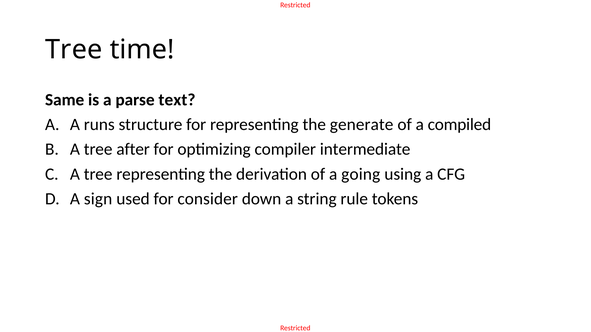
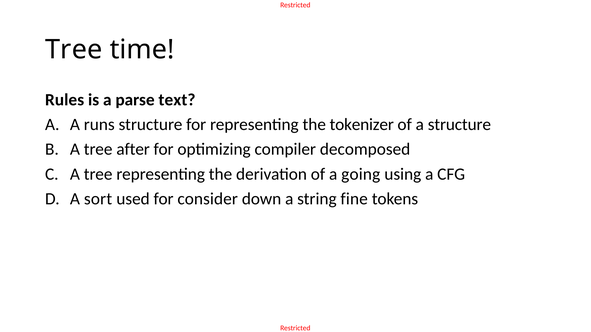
Same: Same -> Rules (65, 100)
generate: generate -> tokenizer (362, 125)
a compiled: compiled -> structure (459, 125)
intermediate: intermediate -> decomposed (365, 149)
sign: sign -> sort (98, 199)
rule: rule -> fine (354, 199)
